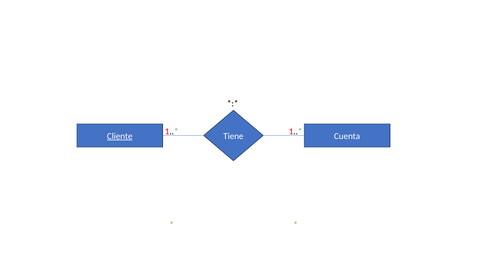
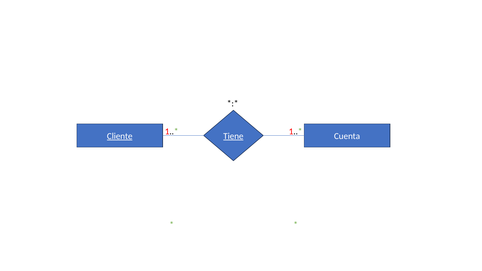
Tiene underline: none -> present (233, 136)
